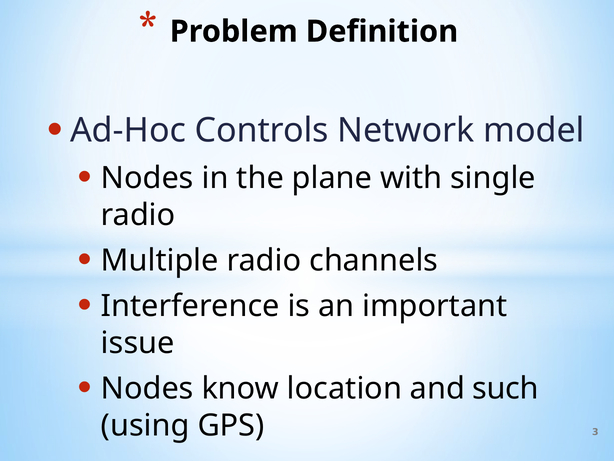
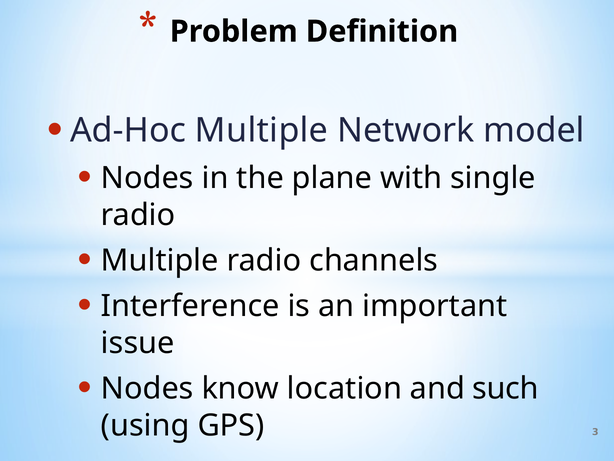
Ad-Hoc Controls: Controls -> Multiple (262, 130)
